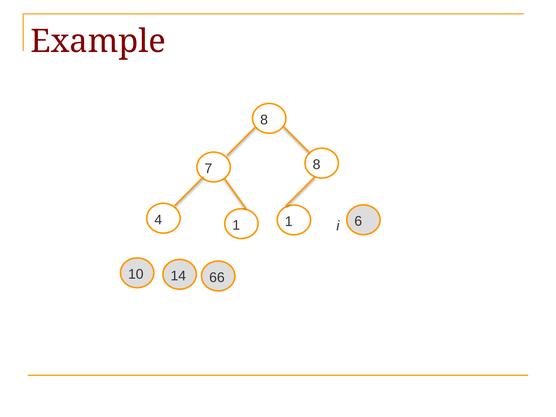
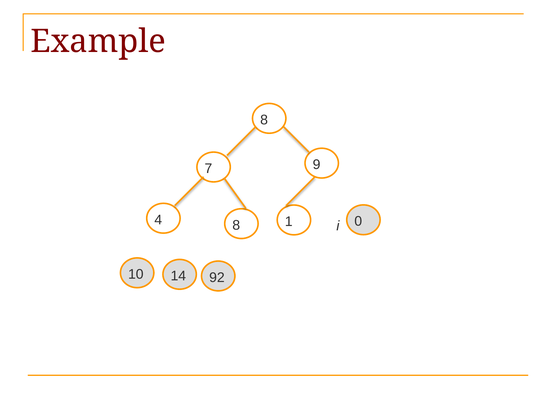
7 8: 8 -> 9 (317, 165)
4 1: 1 -> 8 (236, 225)
6: 6 -> 0 (358, 221)
66: 66 -> 92 (217, 278)
